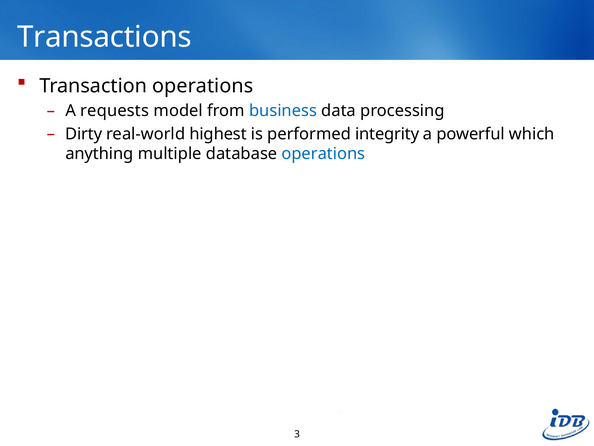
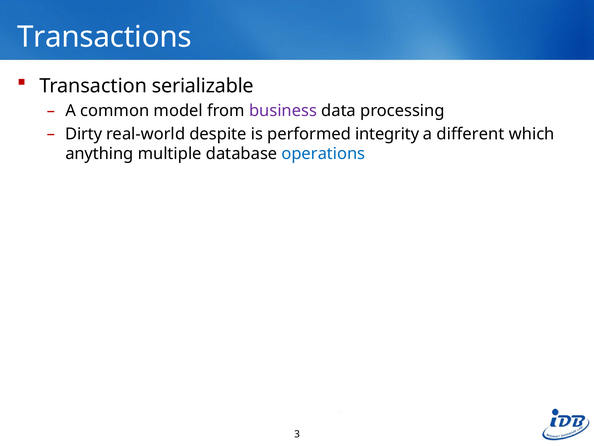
Transaction operations: operations -> serializable (203, 86)
requests: requests -> common (115, 111)
business colour: blue -> purple (283, 111)
highest: highest -> despite (218, 134)
powerful: powerful -> different (470, 134)
